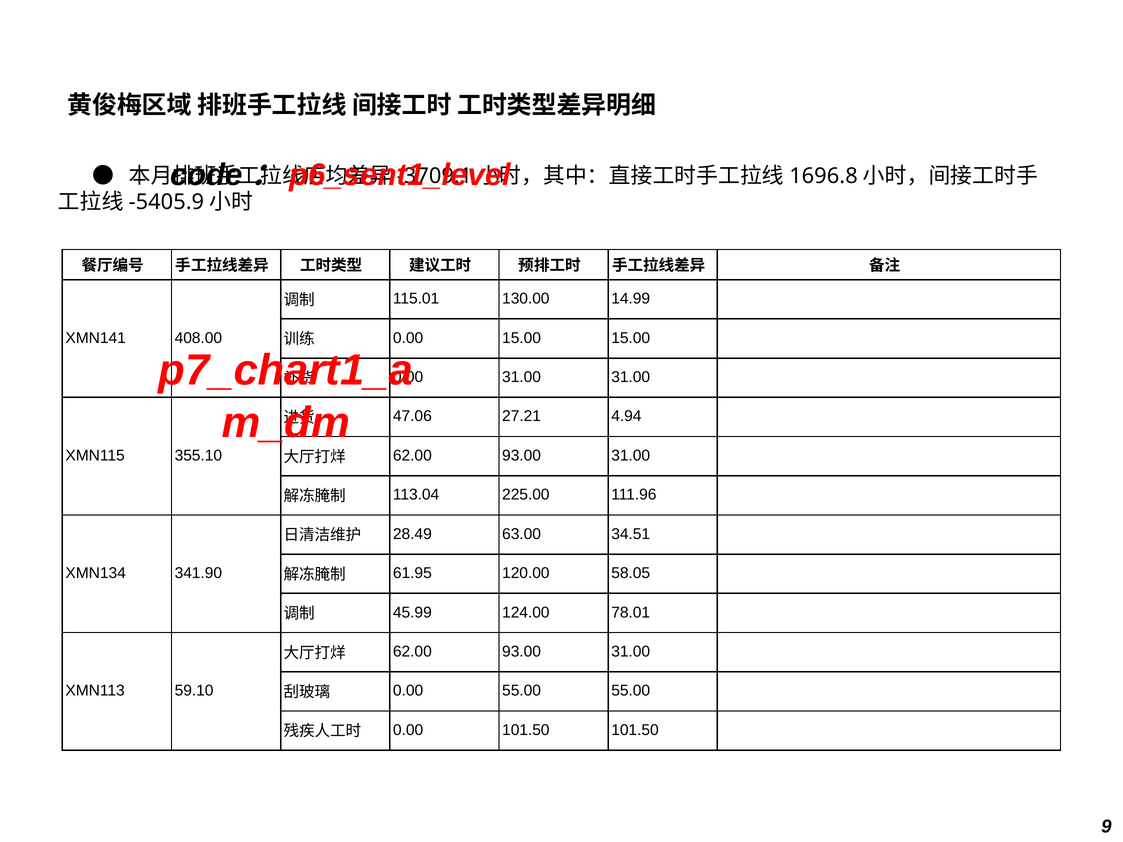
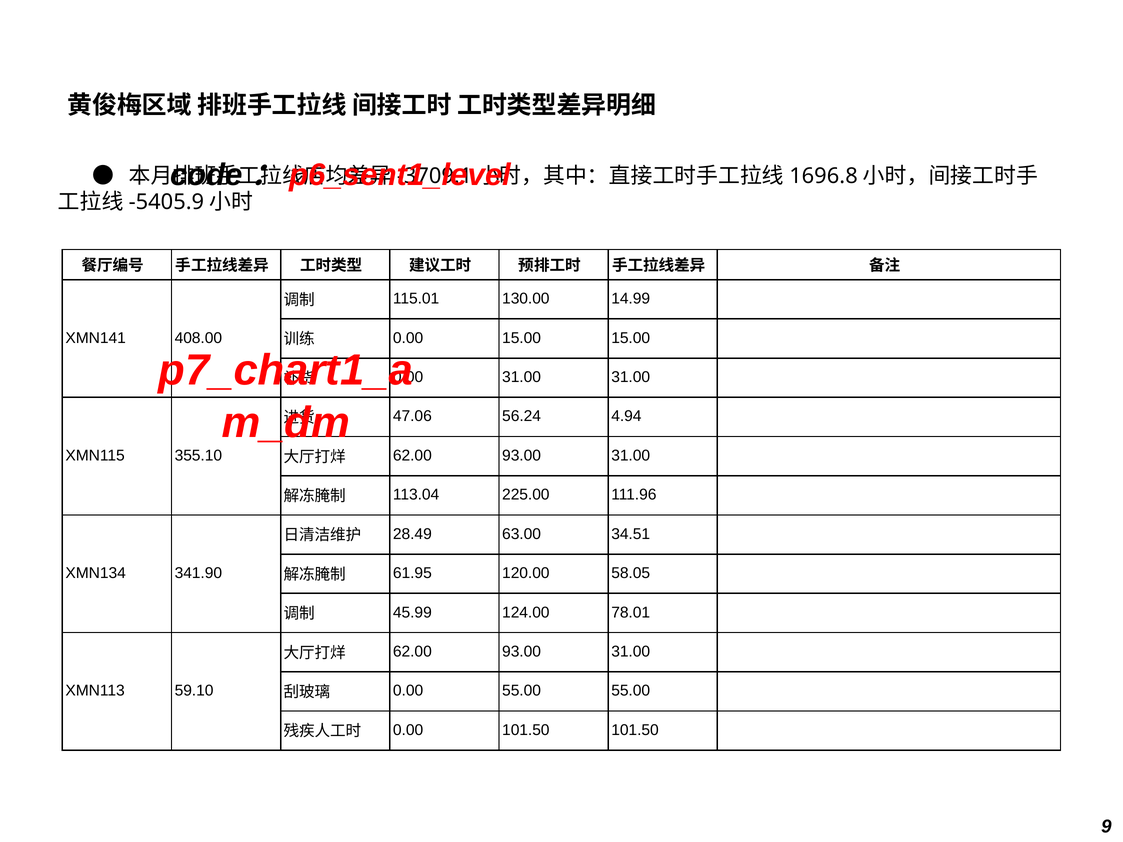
27.21: 27.21 -> 56.24 (522, 416)
